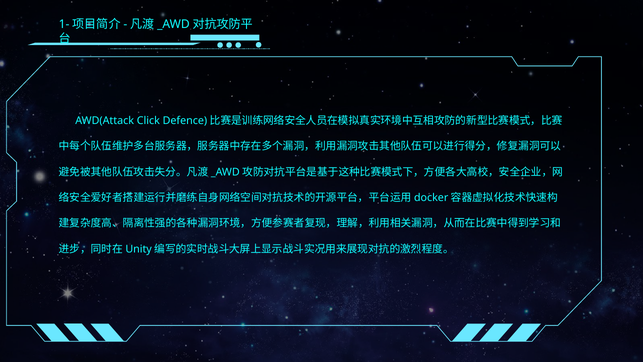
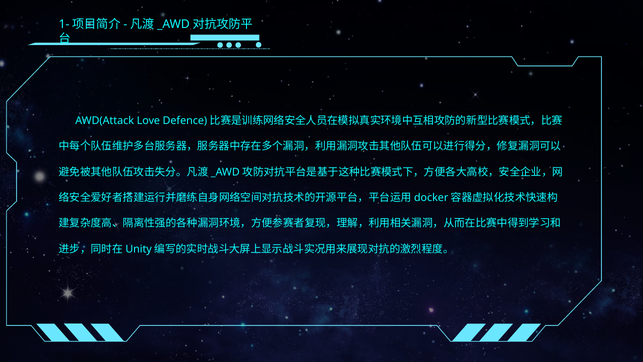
Click: Click -> Love (148, 120)
